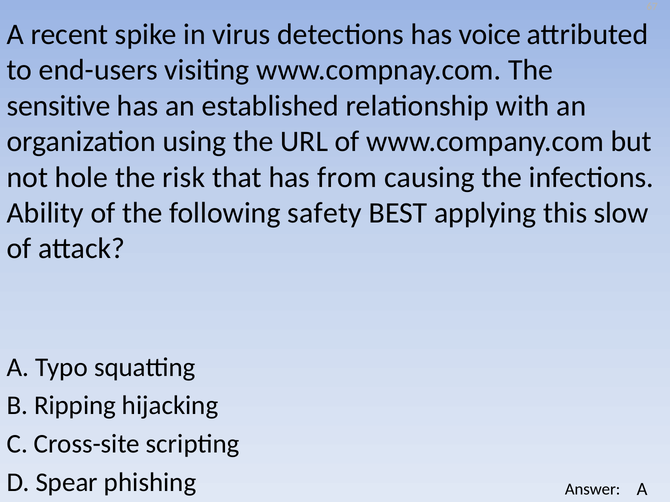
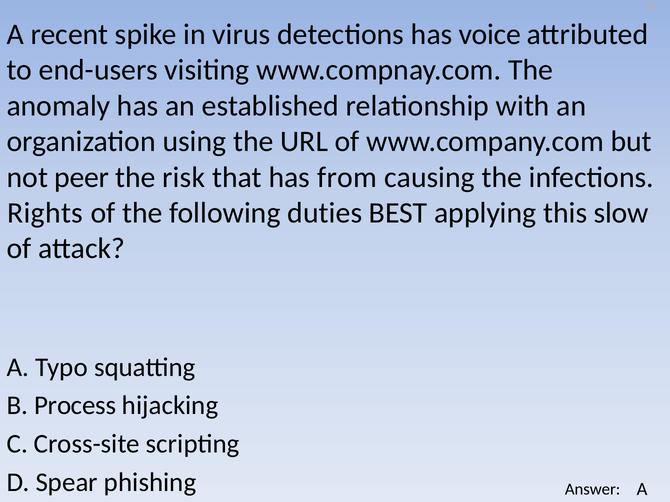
sensitive: sensitive -> anomaly (58, 106)
hole: hole -> peer (82, 177)
Ability: Ability -> Rights (45, 213)
safety: safety -> duties (325, 213)
Ripping: Ripping -> Process (75, 406)
